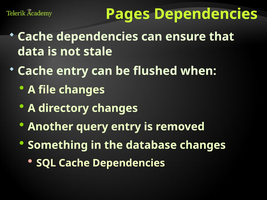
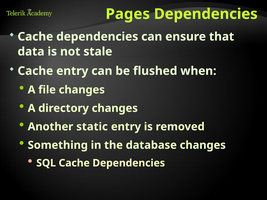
query: query -> static (92, 127)
